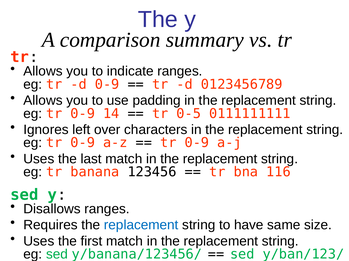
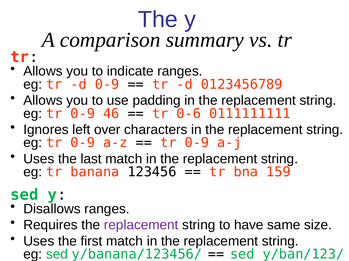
14: 14 -> 46 (111, 114)
0-5: 0-5 -> 0-6 (189, 114)
116: 116 -> 159 (278, 173)
replacement colour: blue -> purple (141, 226)
